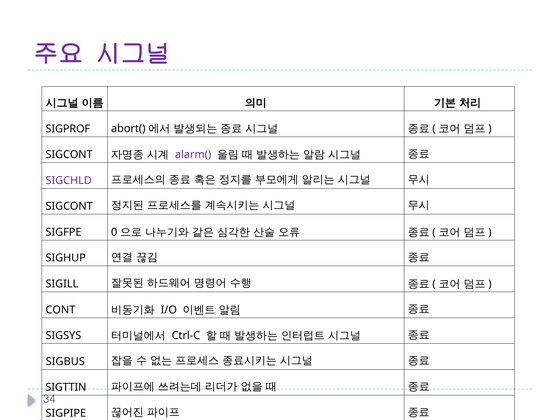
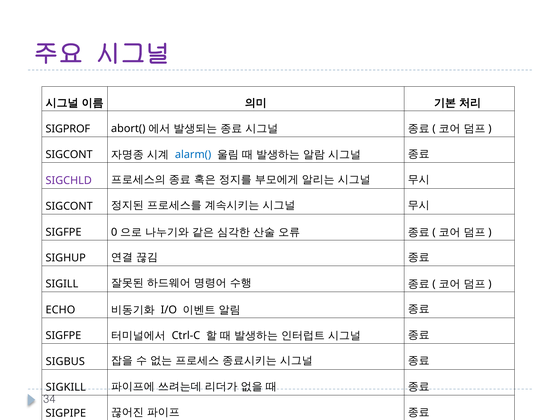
alarm( colour: purple -> blue (193, 155)
CONT: CONT -> ECHO (60, 310)
SIGSYS: SIGSYS -> SIGFPE (63, 336)
SIGTTIN: SIGTTIN -> SIGKILL (66, 387)
